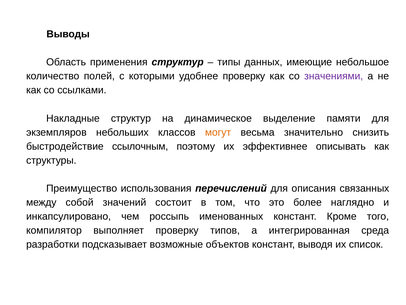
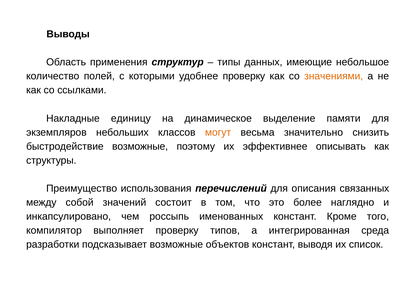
значениями colour: purple -> orange (334, 76)
Накладные структур: структур -> единицу (131, 118)
быстродействие ссылочным: ссылочным -> возможные (140, 146)
